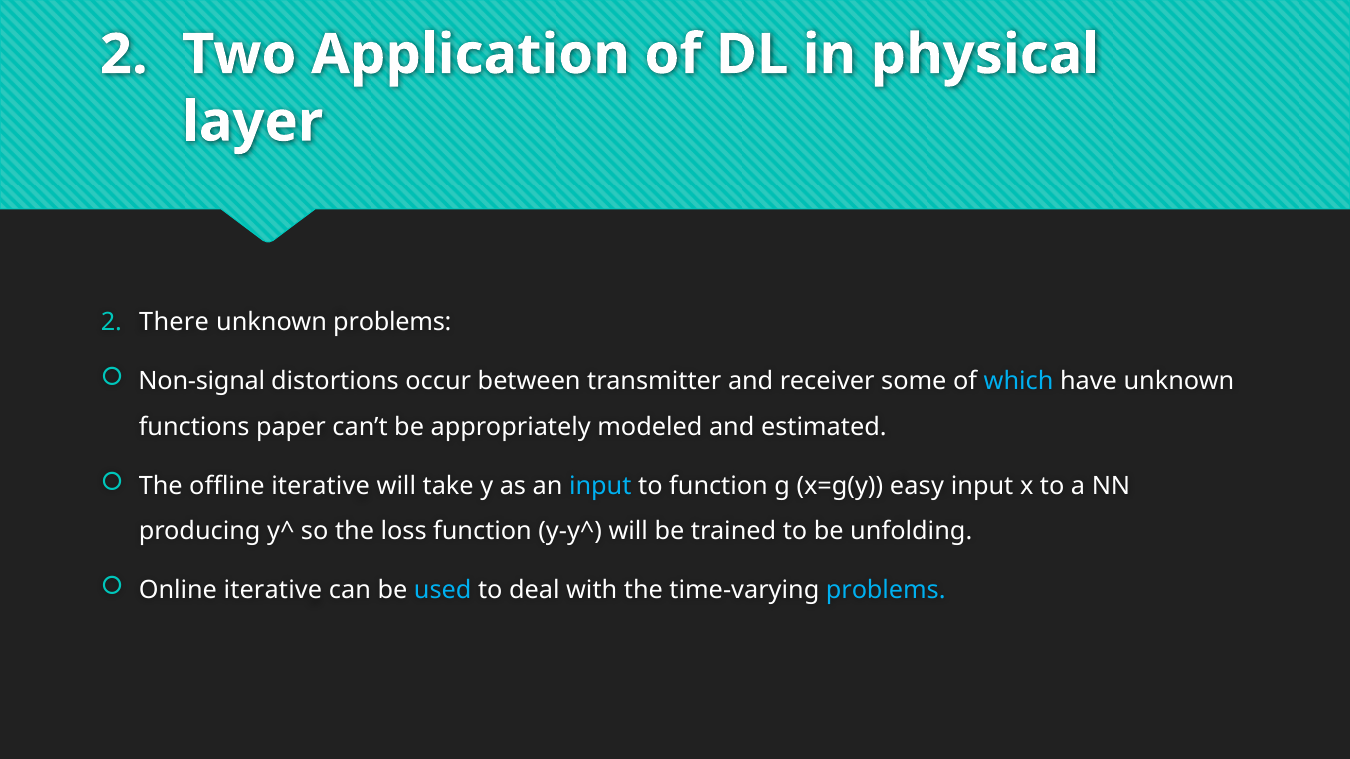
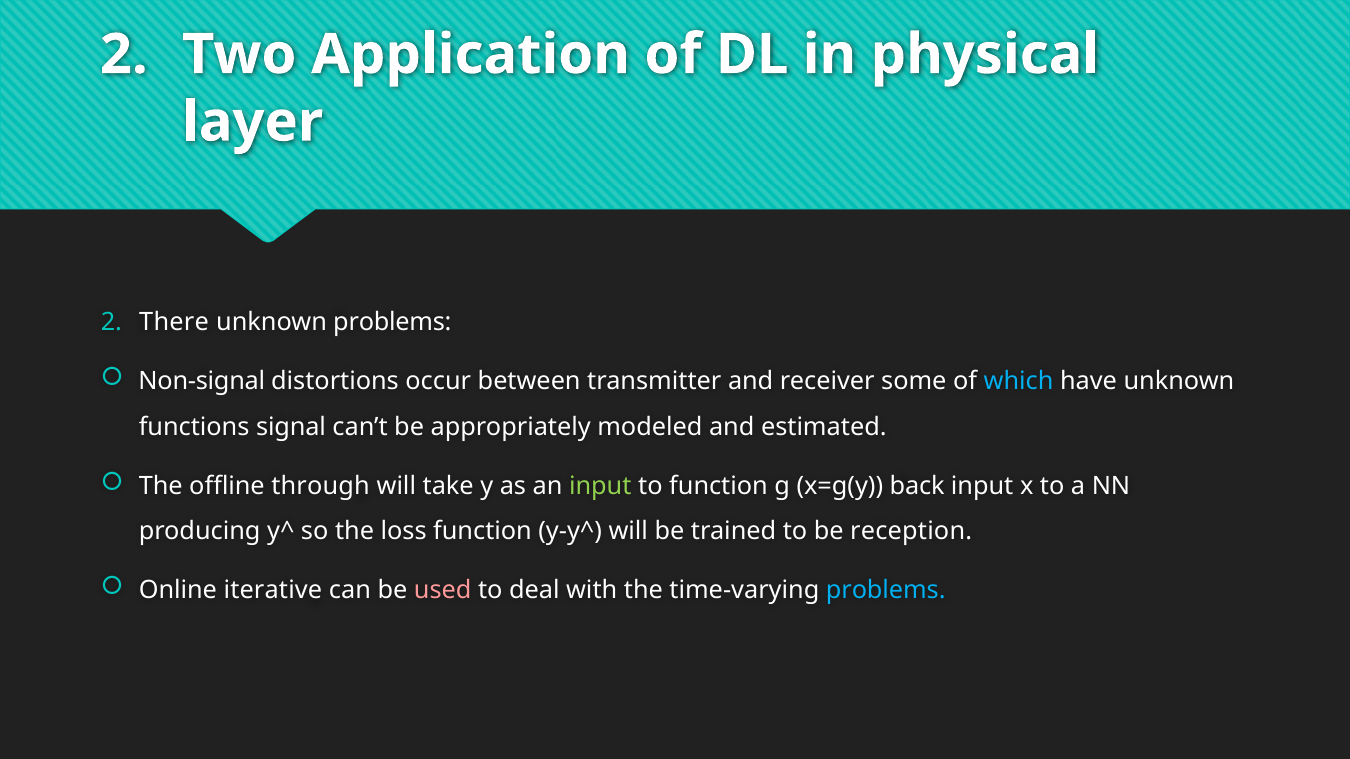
paper: paper -> signal (291, 427)
offline iterative: iterative -> through (321, 486)
input colour: light blue -> light green (600, 486)
easy: easy -> back (917, 486)
unfolding: unfolding -> reception (911, 532)
used colour: light blue -> pink (443, 591)
